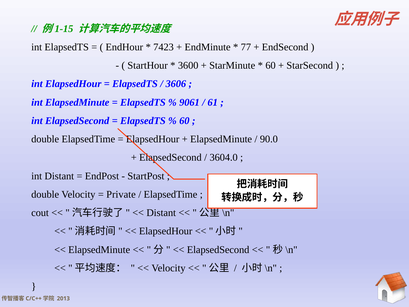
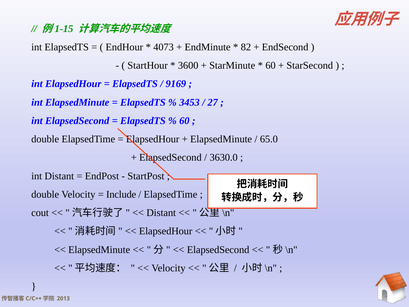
7423: 7423 -> 4073 (164, 47)
77: 77 -> 82 (246, 47)
3606: 3606 -> 9169 (176, 84)
9061: 9061 -> 3453 (189, 102)
61: 61 -> 27 (213, 102)
90.0: 90.0 -> 65.0 (269, 139)
3604.0: 3604.0 -> 3630.0 (224, 157)
Private: Private -> Include (121, 194)
